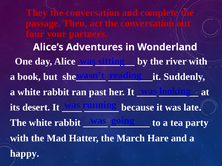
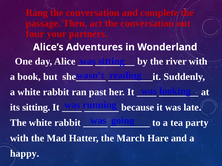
They: They -> Rang (37, 13)
its desert: desert -> sitting (36, 108)
